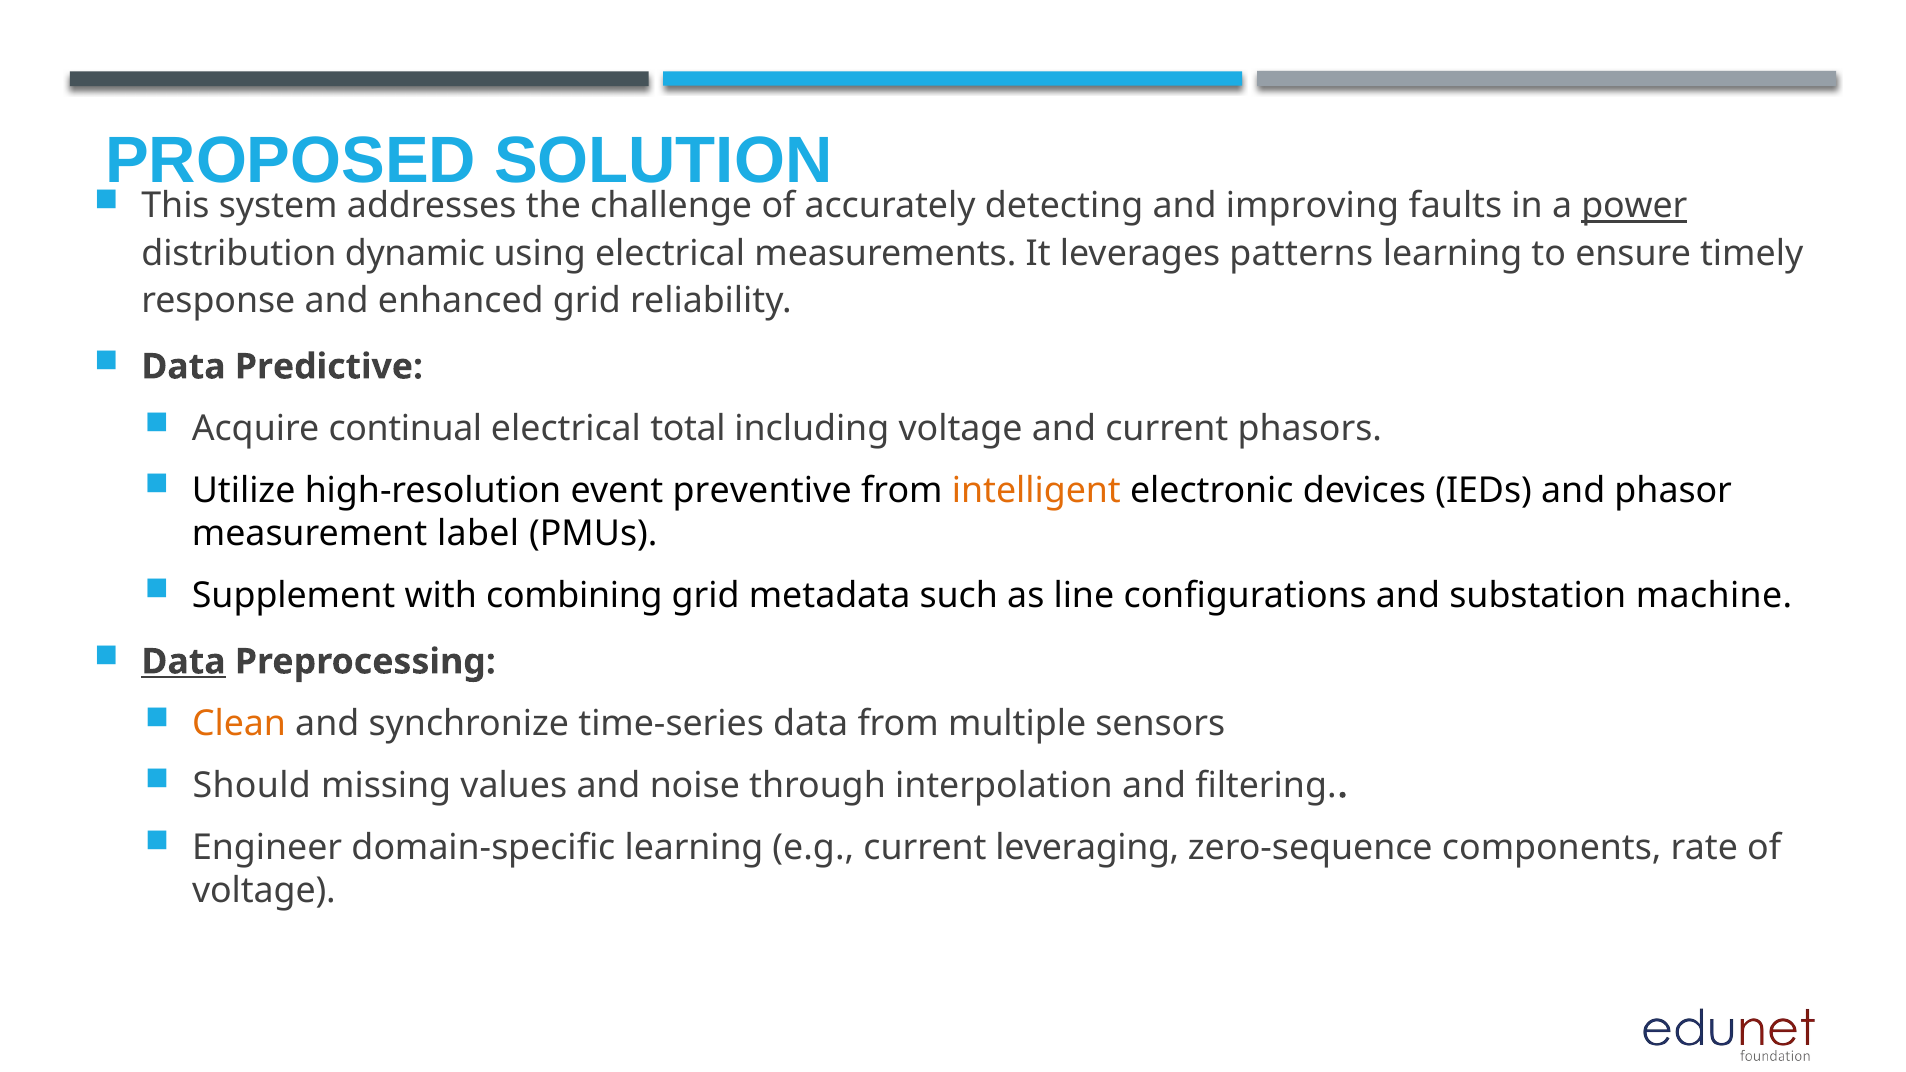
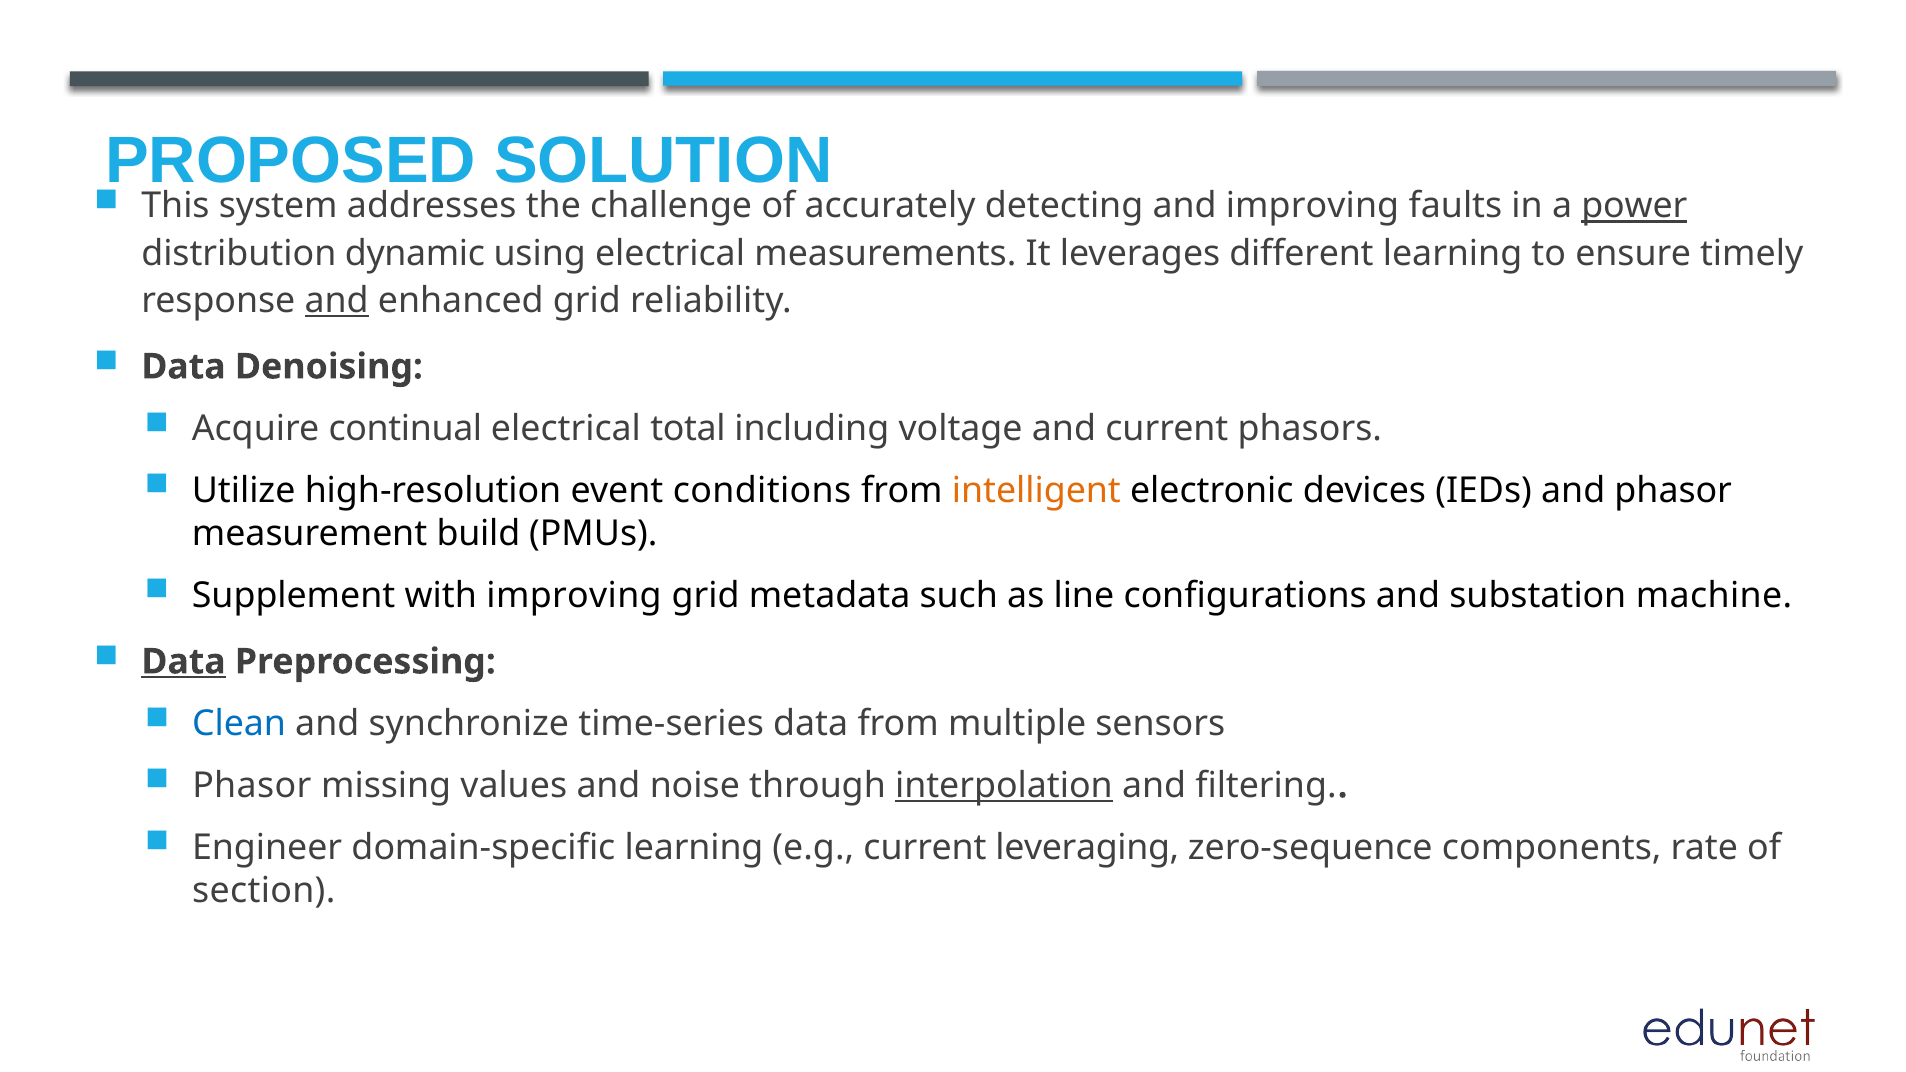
patterns: patterns -> different (1302, 253)
and underline: none -> present (337, 300)
Predictive: Predictive -> Denoising (329, 367)
preventive: preventive -> conditions (762, 491)
label: label -> build (478, 534)
with combining: combining -> improving (574, 596)
Clean colour: orange -> blue (239, 724)
Should: Should -> Phasor (252, 786)
interpolation underline: none -> present (1004, 786)
voltage: voltage -> section (264, 891)
